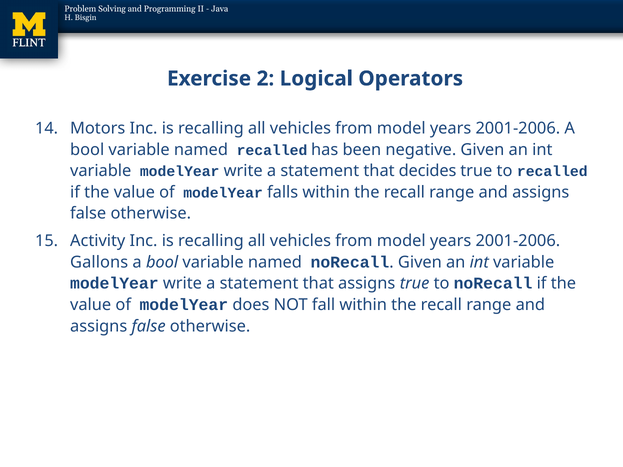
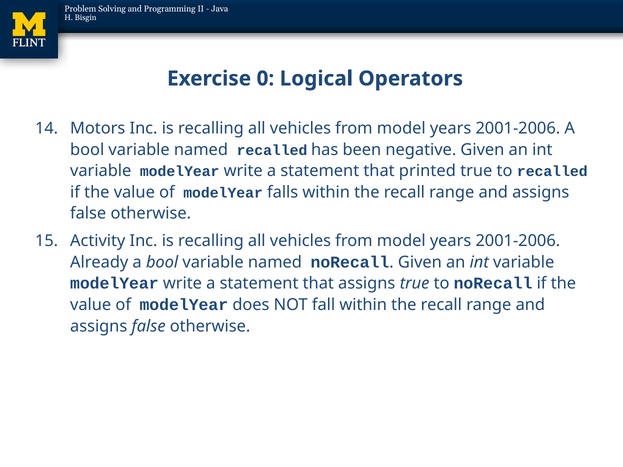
2: 2 -> 0 (265, 79)
decides: decides -> printed (427, 171)
Gallons: Gallons -> Already (99, 262)
